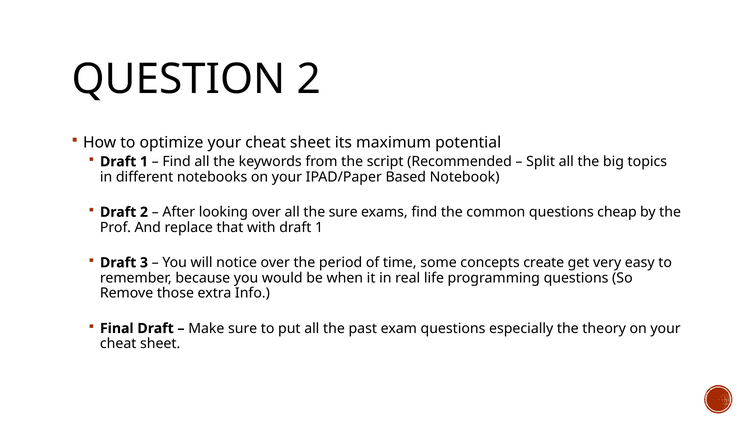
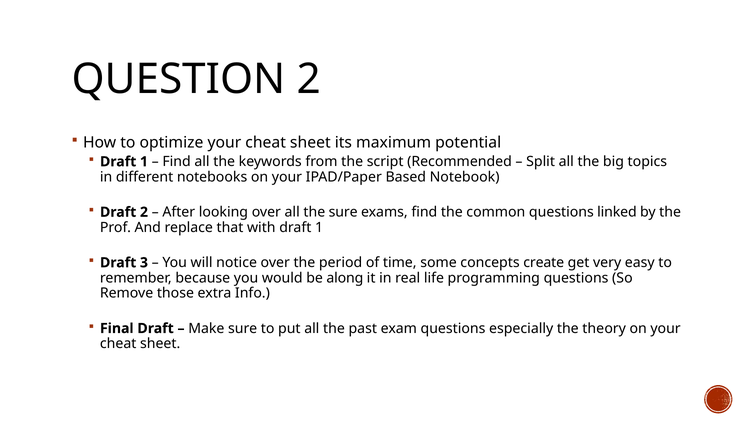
cheap: cheap -> linked (617, 212)
when: when -> along (345, 278)
